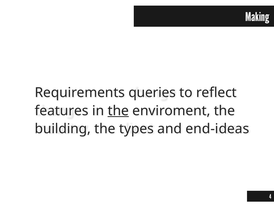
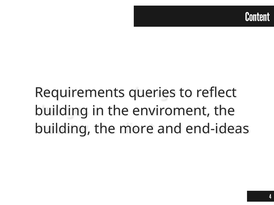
Making: Making -> Content (257, 17)
features: features -> building (62, 111)
the underline: present -> none (118, 111)
types: types -> more (136, 129)
